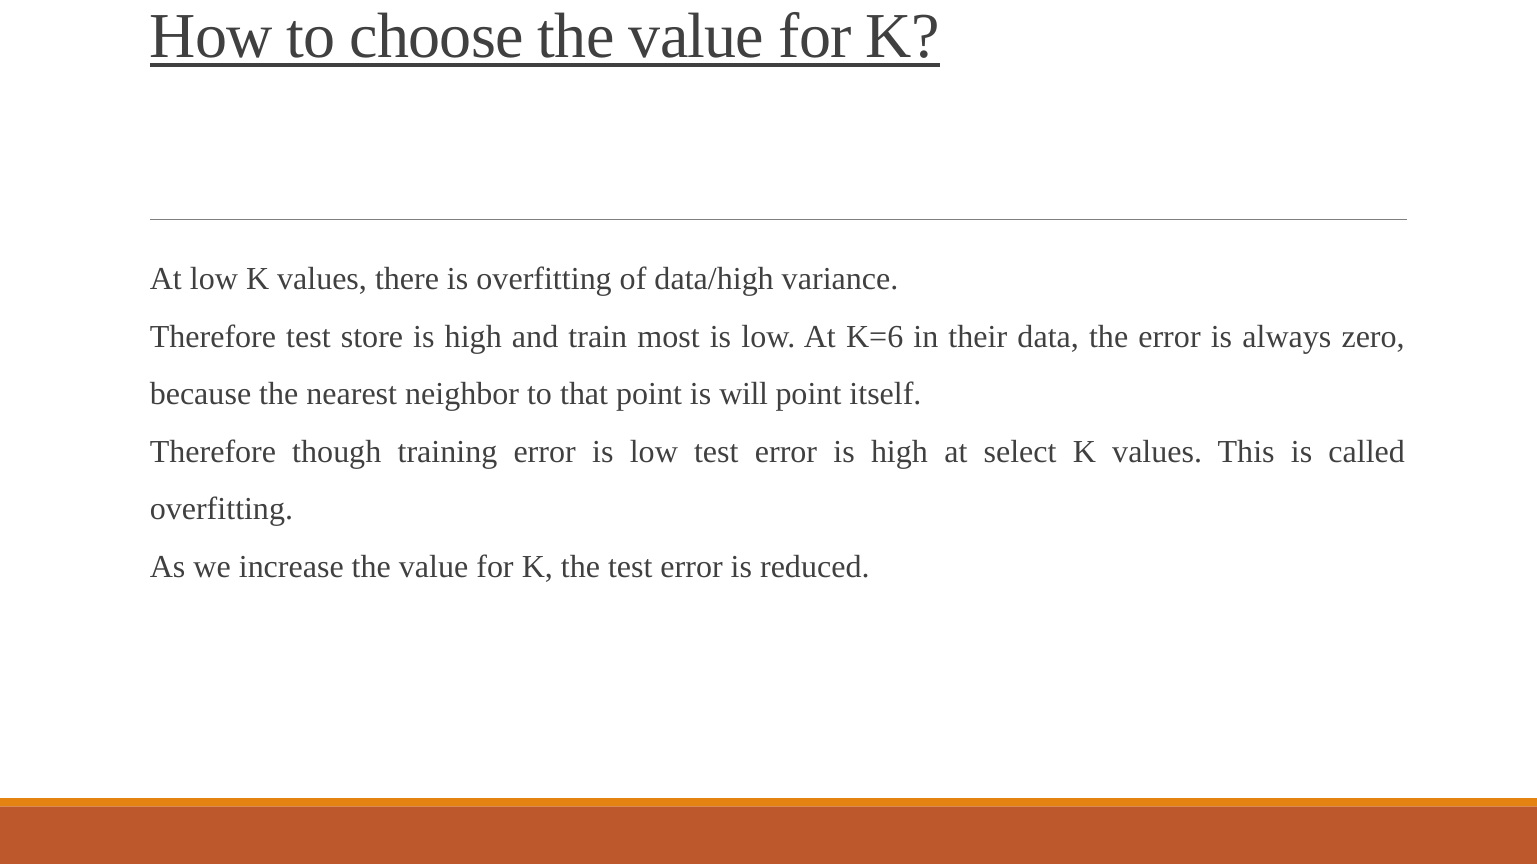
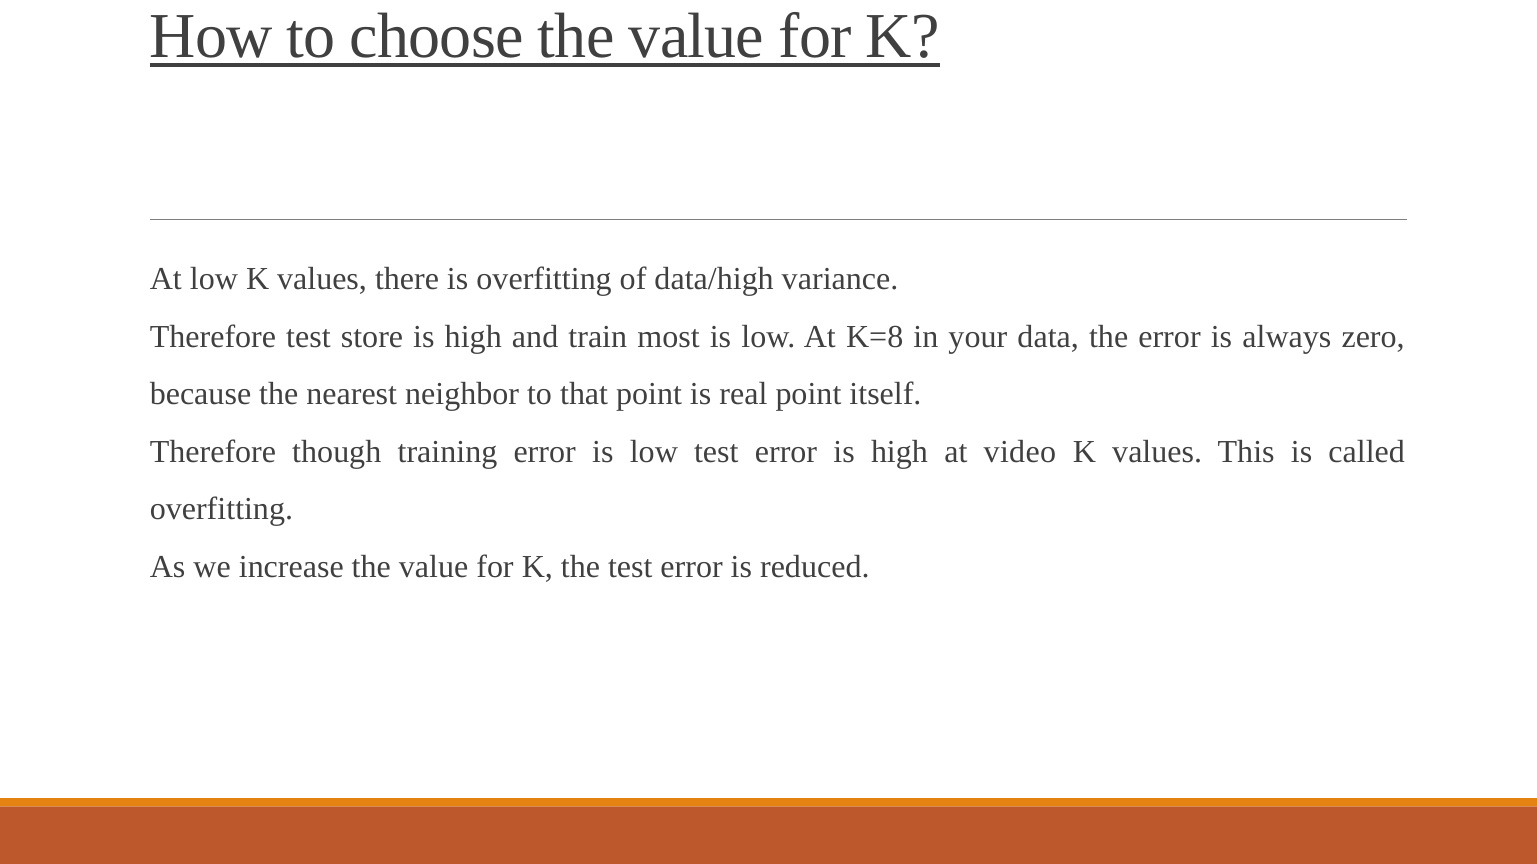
K=6: K=6 -> K=8 (875, 337)
their: their -> your (978, 337)
will: will -> real (743, 394)
select: select -> video (1020, 452)
